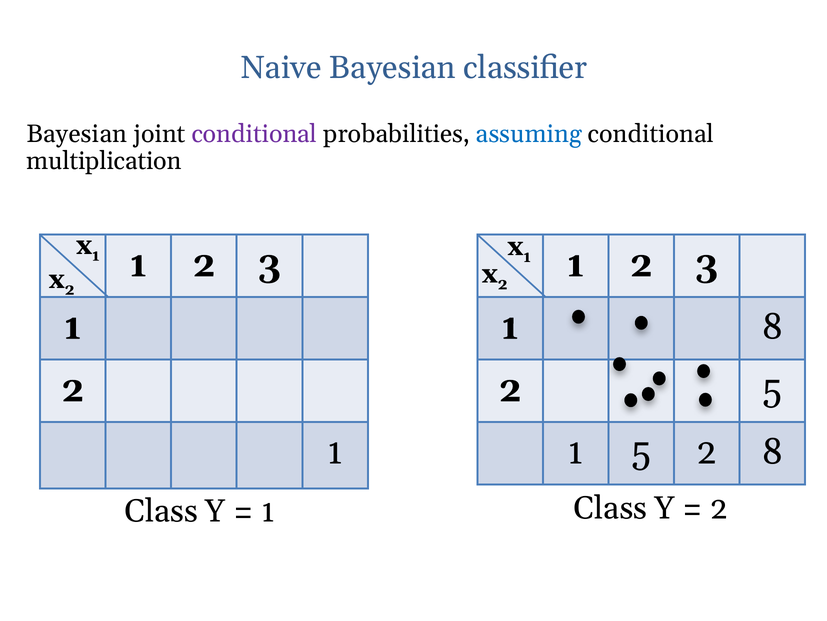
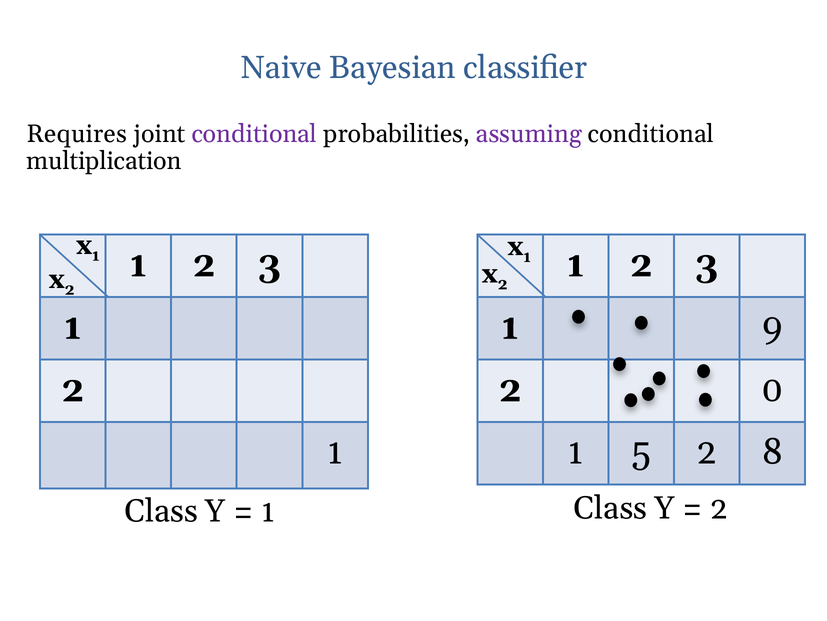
Bayesian: Bayesian -> Requires (77, 134)
assuming colour: blue -> purple (529, 134)
1 8: 8 -> 9 (772, 327)
2 5: 5 -> 0 (773, 389)
